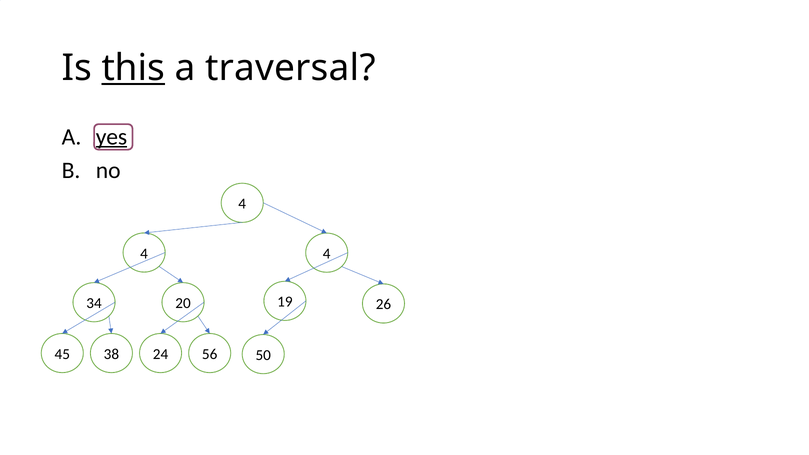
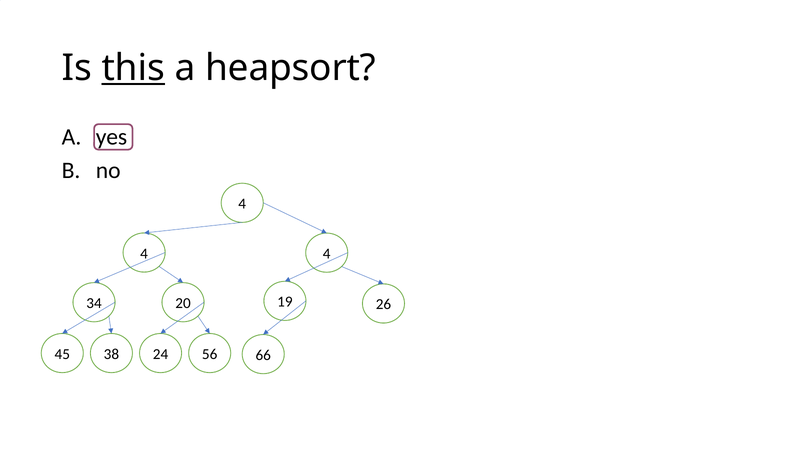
traversal: traversal -> heapsort (291, 68)
yes underline: present -> none (112, 137)
50: 50 -> 66 (263, 355)
